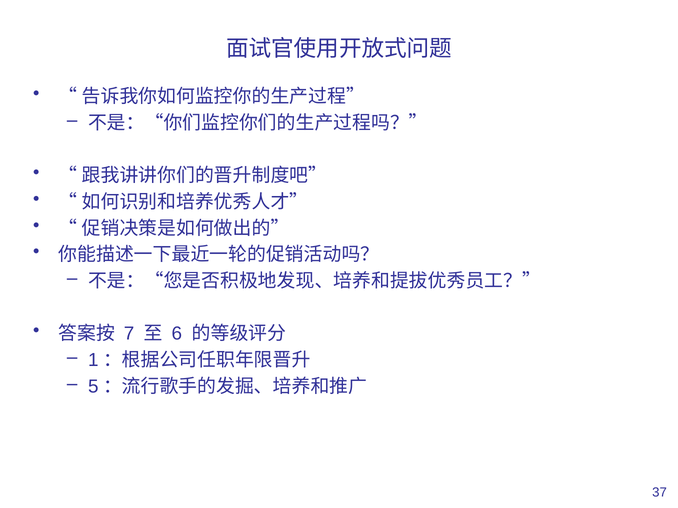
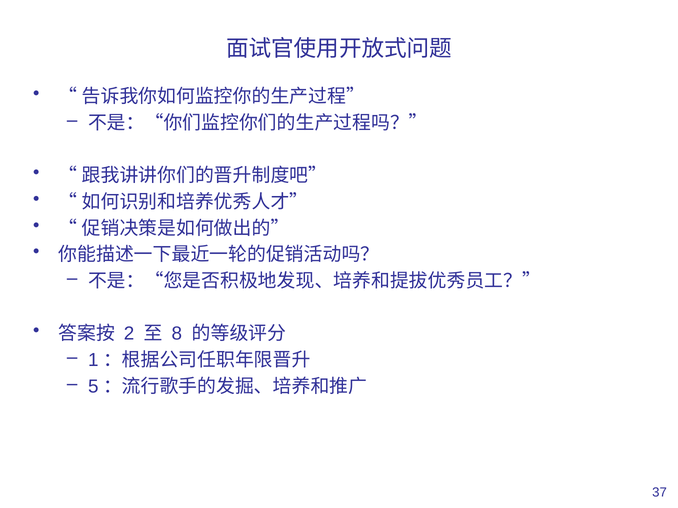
7: 7 -> 2 (129, 334)
6: 6 -> 8 (177, 334)
